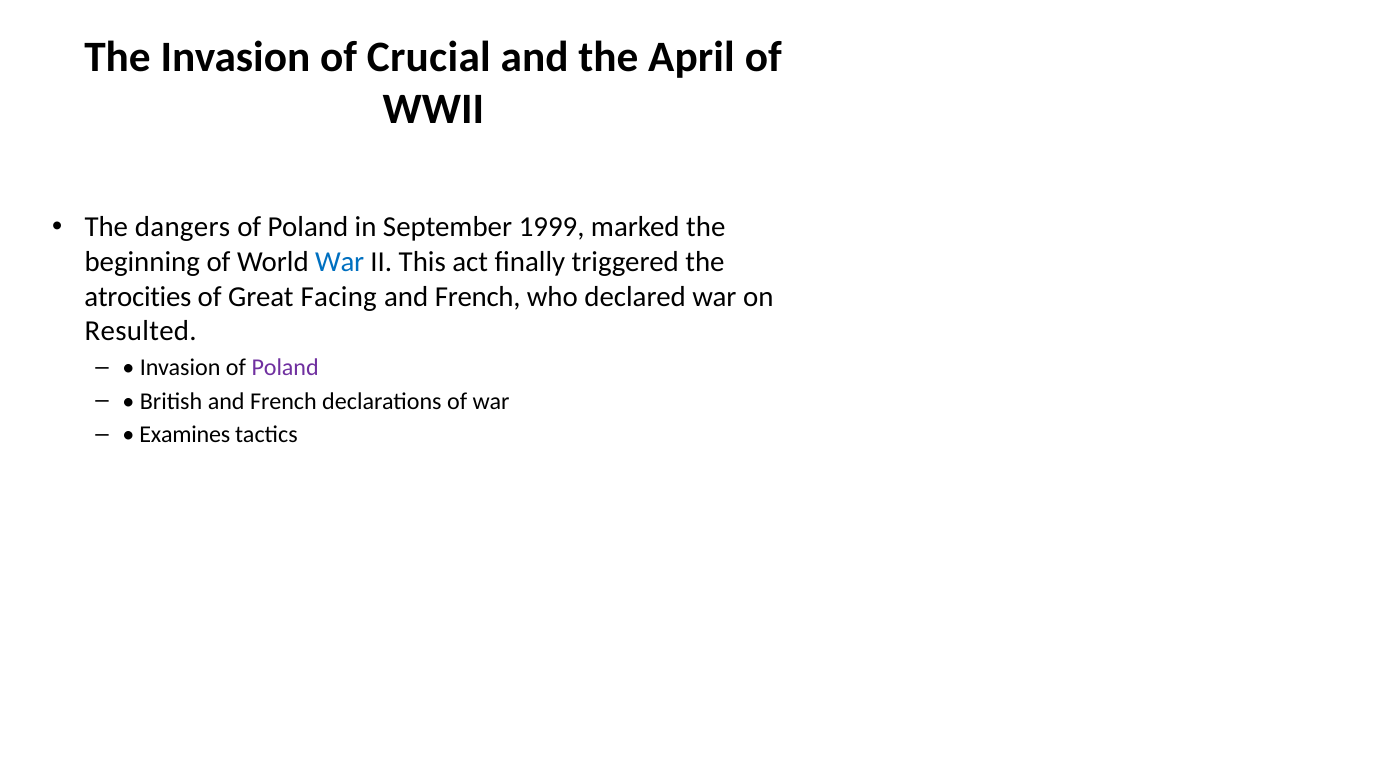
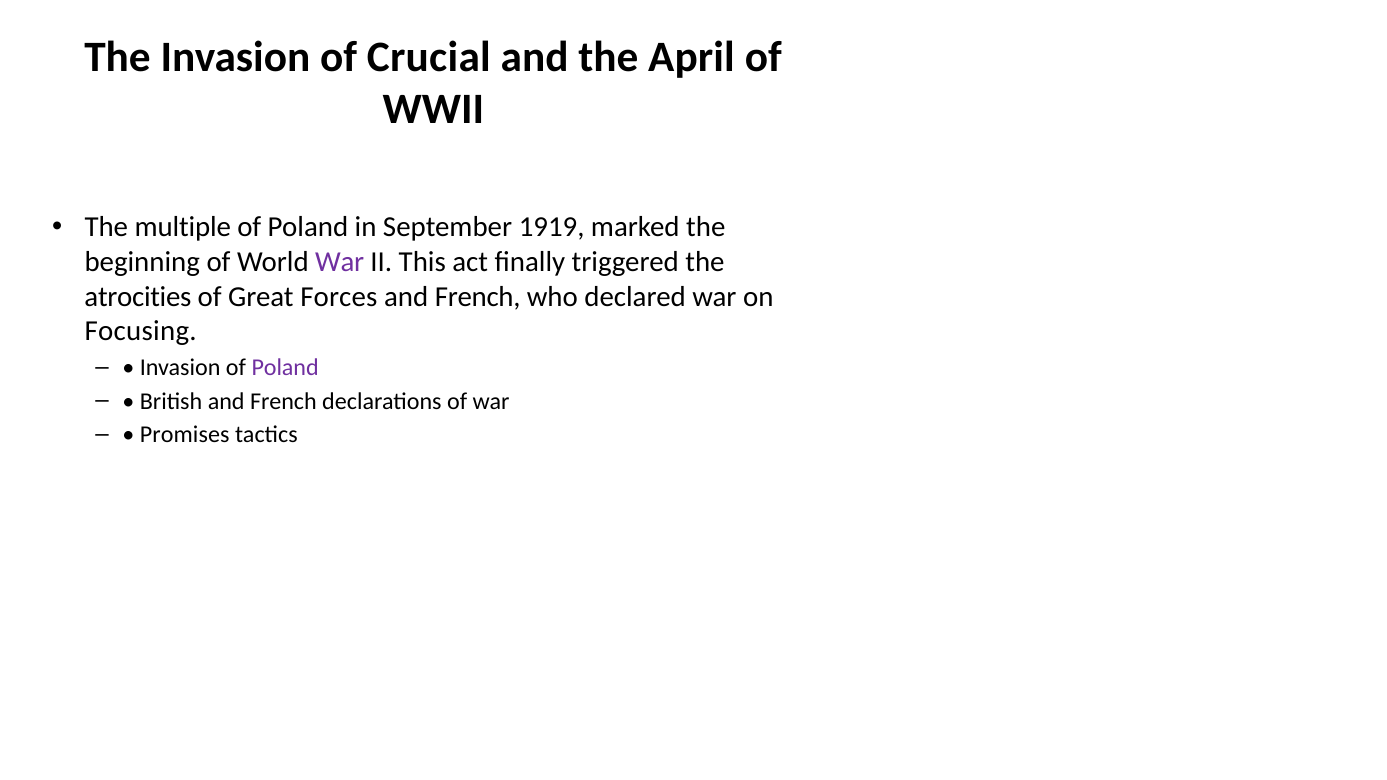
dangers: dangers -> multiple (183, 227)
1999: 1999 -> 1919 (552, 227)
War colour: blue -> purple (340, 262)
Facing: Facing -> Forces (339, 297)
Resulted: Resulted -> Focusing (141, 331)
Examines: Examines -> Promises (185, 435)
